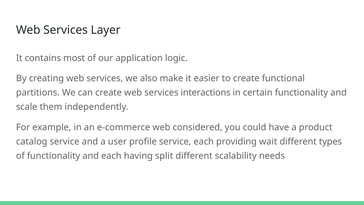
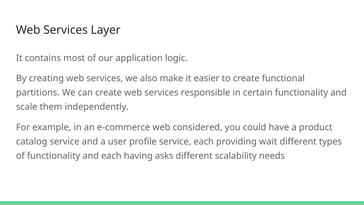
interactions: interactions -> responsible (206, 93)
split: split -> asks (164, 156)
